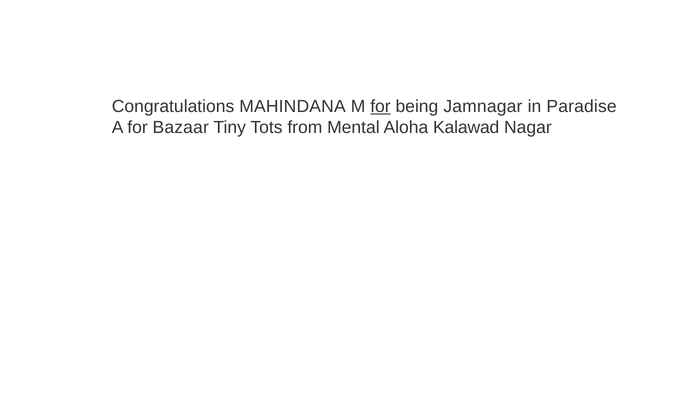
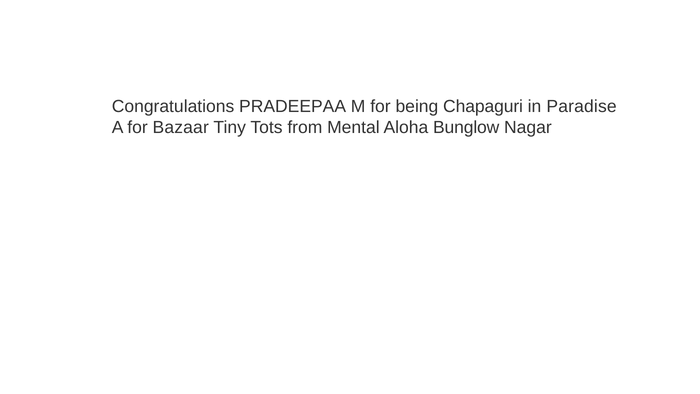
MAHINDANA: MAHINDANA -> PRADEEPAA (293, 106)
for underline: present -> none (380, 106)
Jamnagar: Jamnagar -> Chapaguri (483, 106)
Kalawad: Kalawad -> Bunglow (466, 127)
